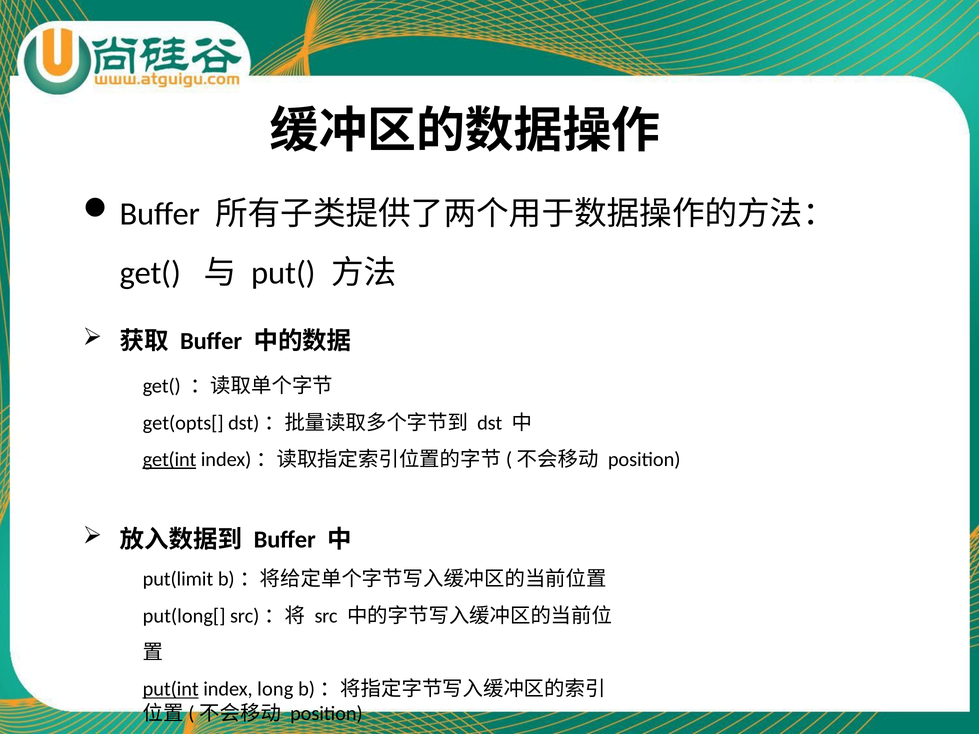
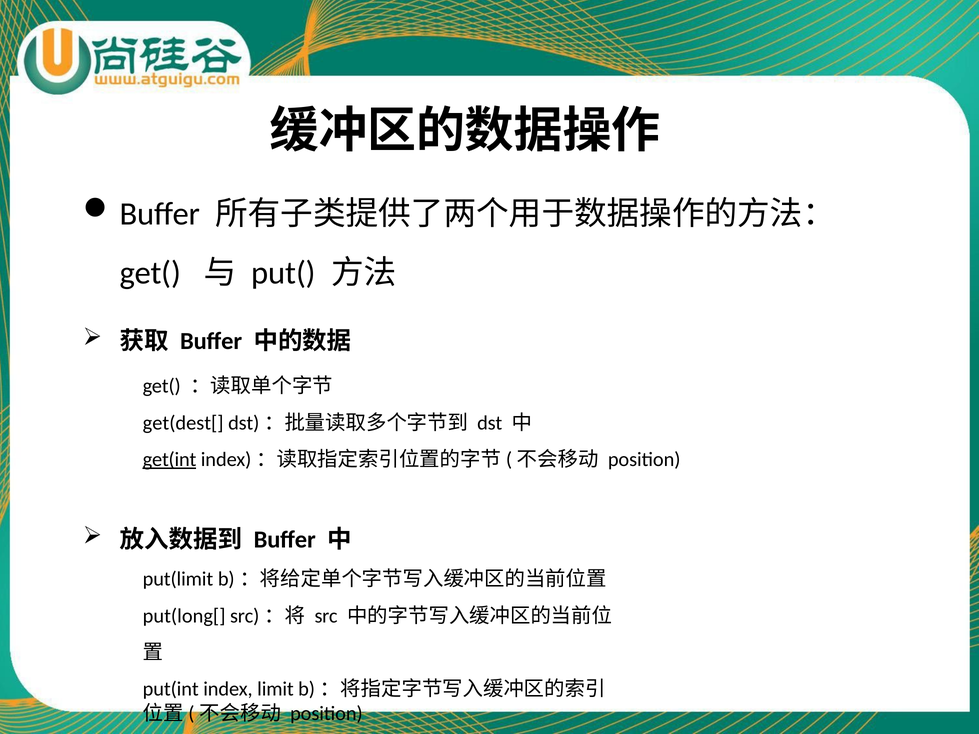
get(opts[: get(opts[ -> get(dest[ (183, 423)
put(int underline: present -> none (171, 689)
long: long -> limit (275, 689)
